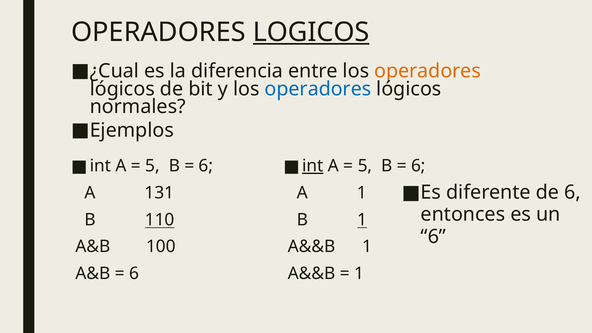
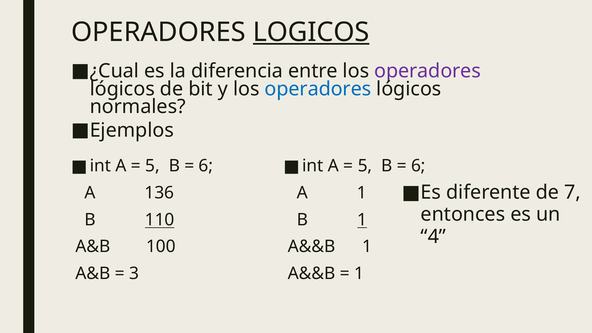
operadores colour: orange -> purple (428, 71)
int underline: present -> none (313, 166)
de 6: 6 -> 7 (572, 192)
131: 131 -> 136 (159, 193)
6: 6 -> 4 (433, 237)
6: 6 -> 3 (134, 274)
